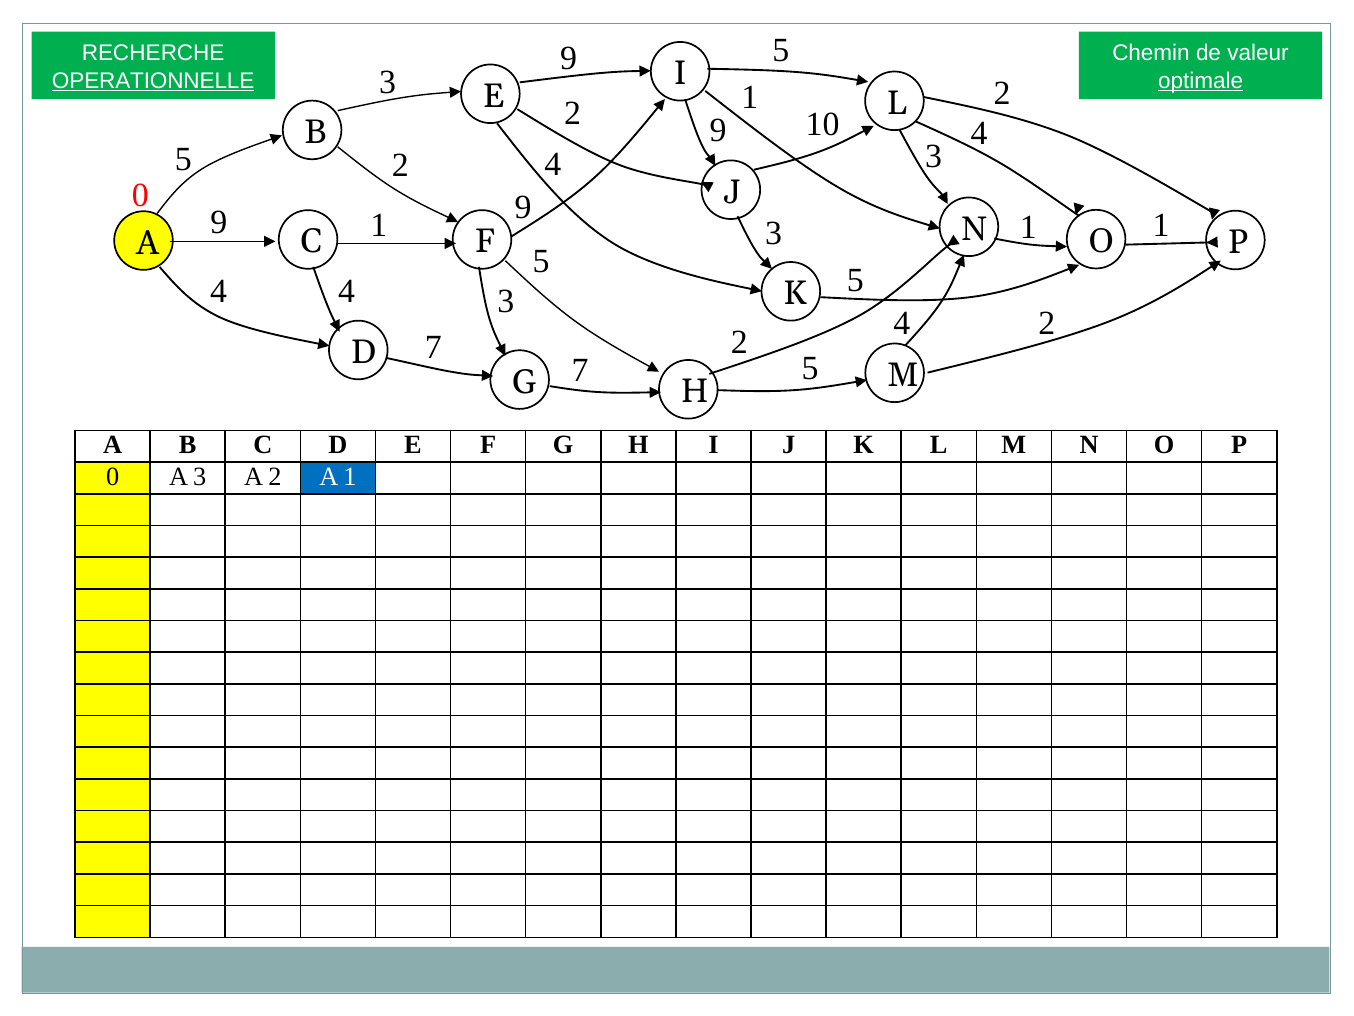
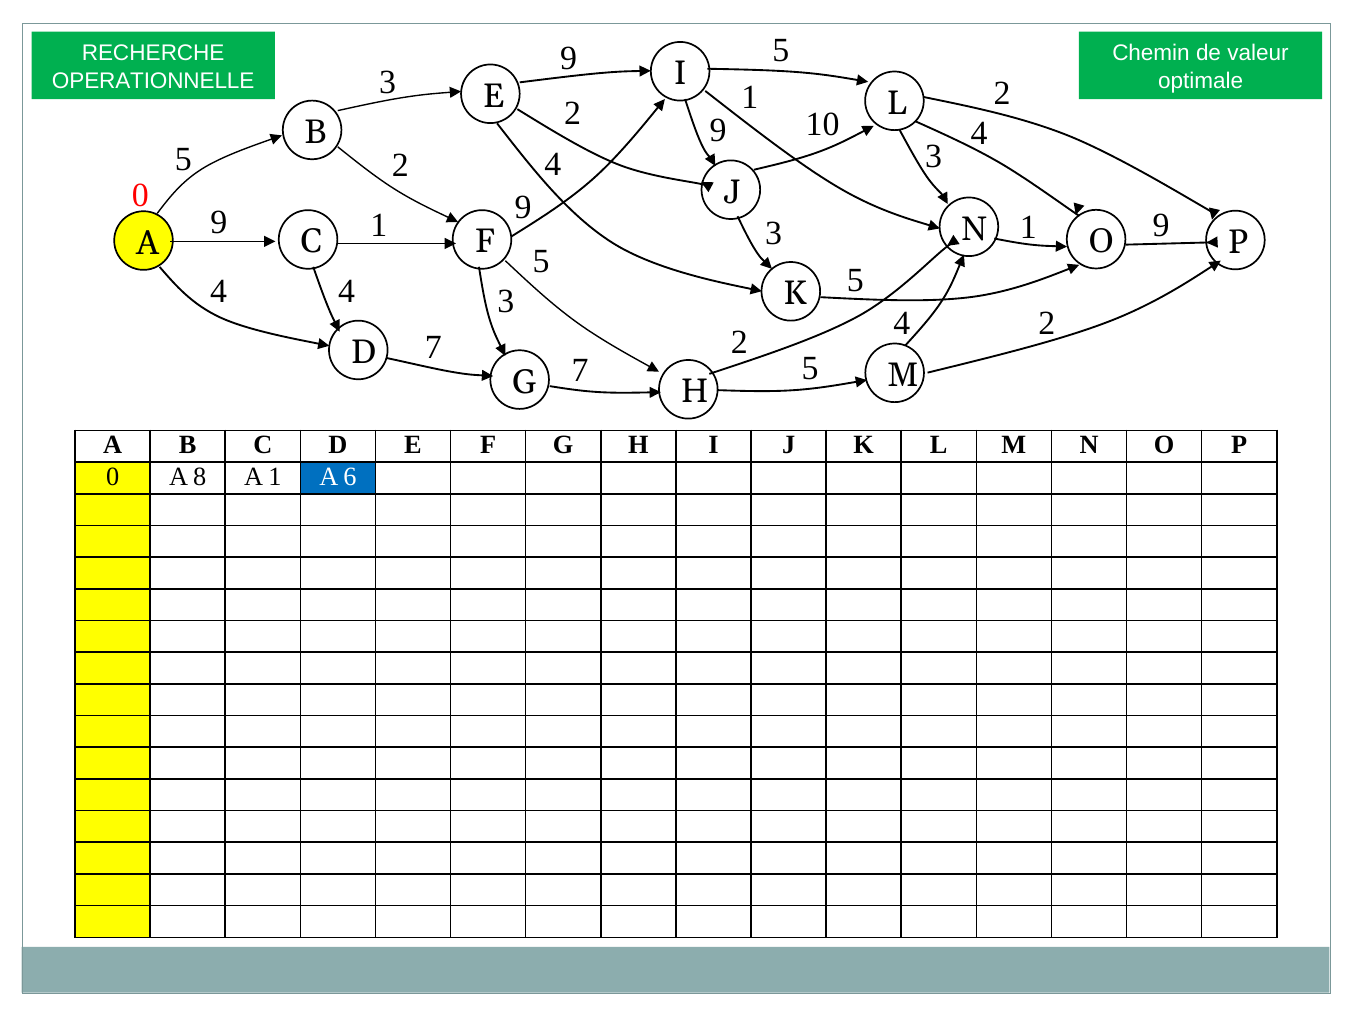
OPERATIONNELLE underline: present -> none (153, 81)
optimale underline: present -> none (1201, 81)
3 1: 1 -> 9 (1161, 226)
A 3: 3 -> 8 (200, 477)
A 2: 2 -> 1 (275, 477)
A 1: 1 -> 6 (350, 477)
